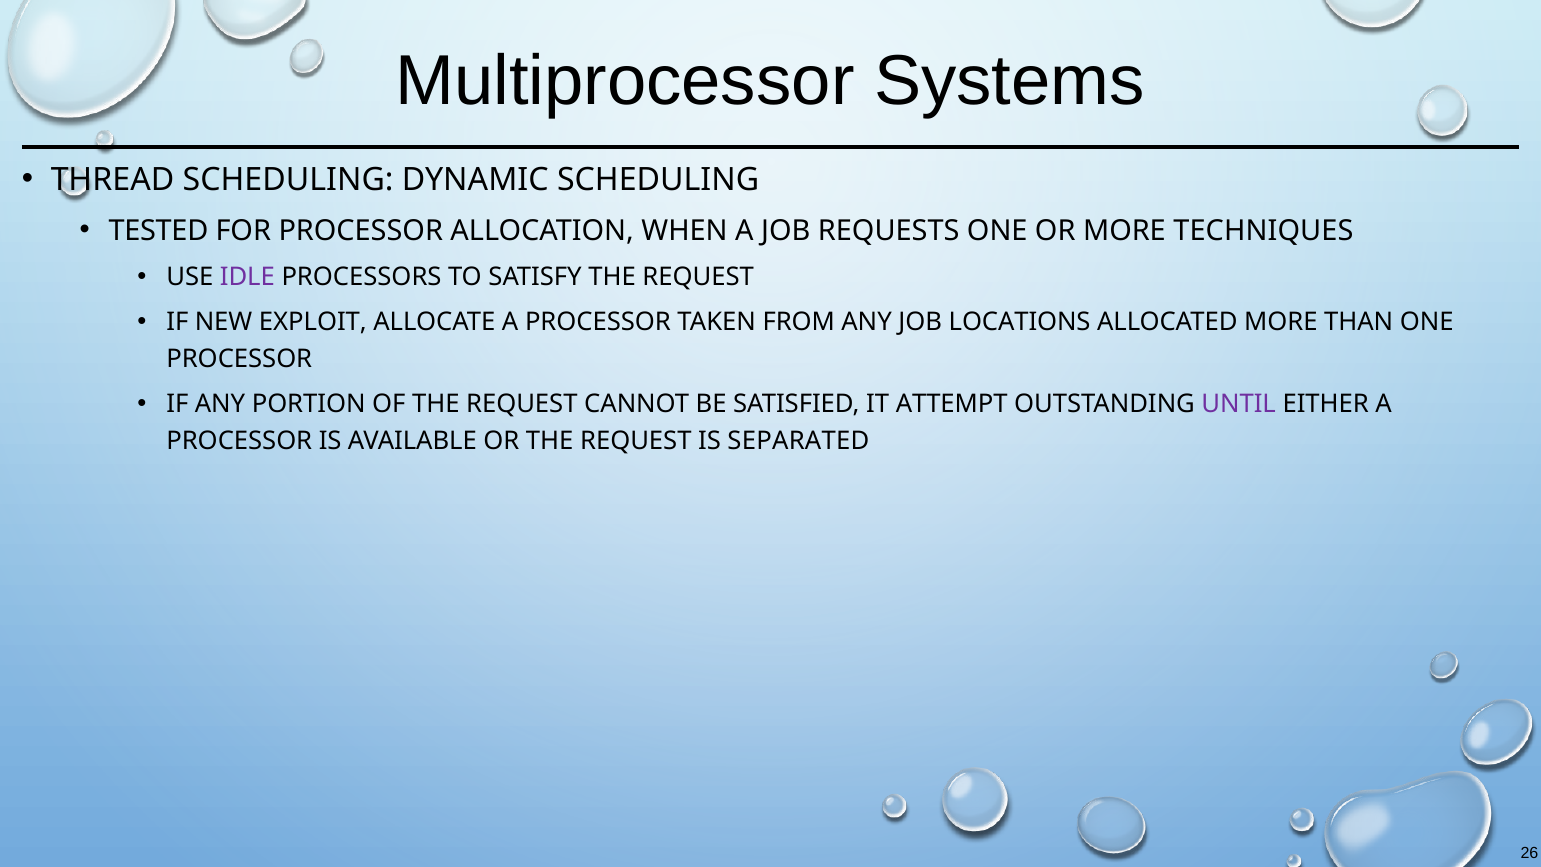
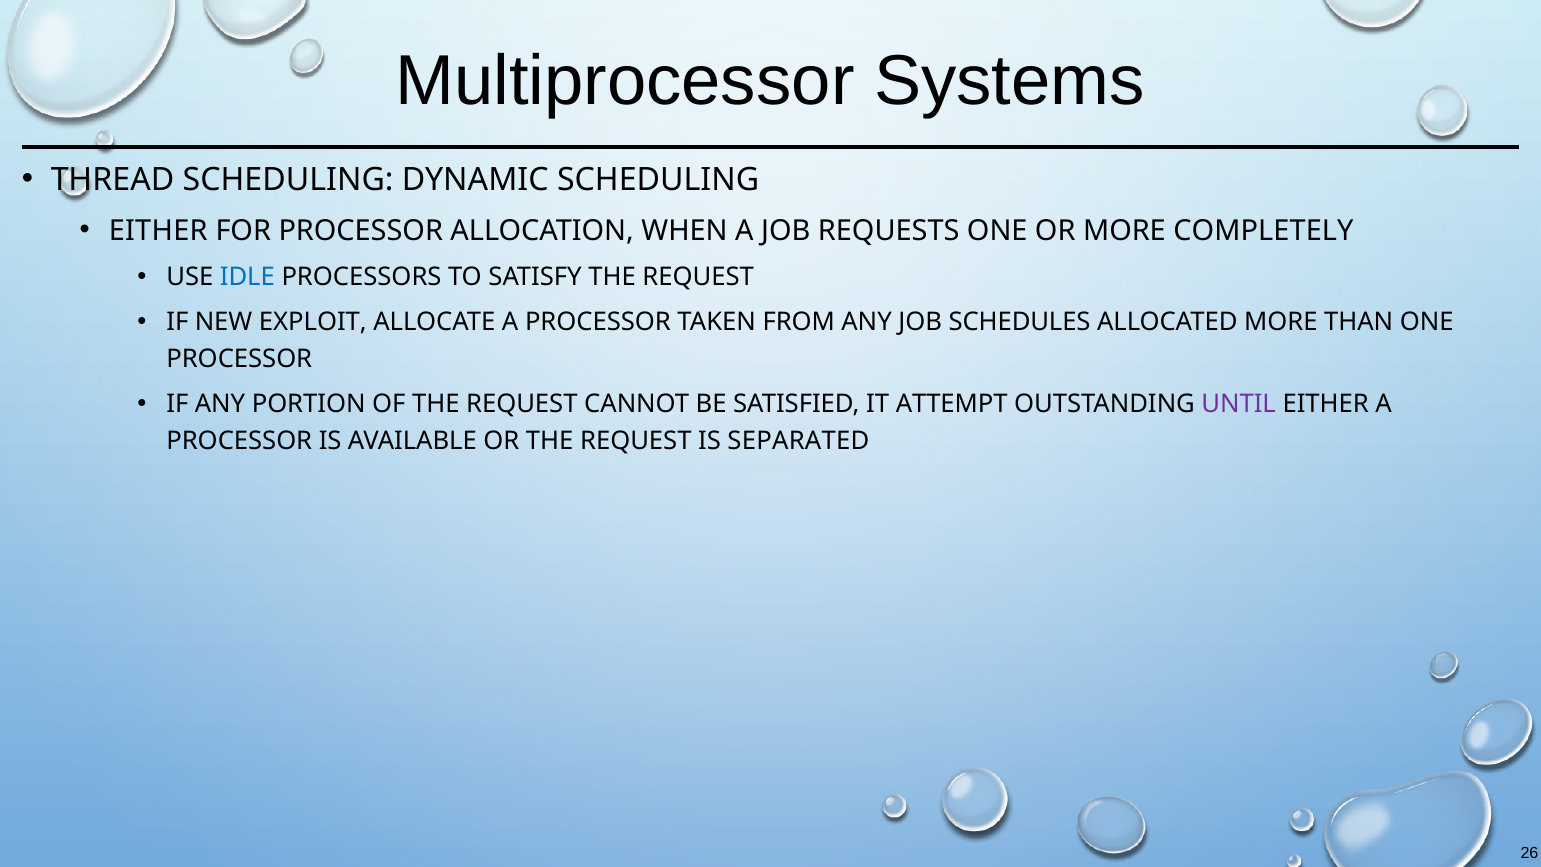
TESTED: TESTED -> EITHER (158, 231)
TECHNIQUES: TECHNIQUES -> COMPLETELY (1263, 231)
IDLE colour: purple -> blue (247, 277)
LOCATIONS: LOCATIONS -> SCHEDULES (1020, 322)
